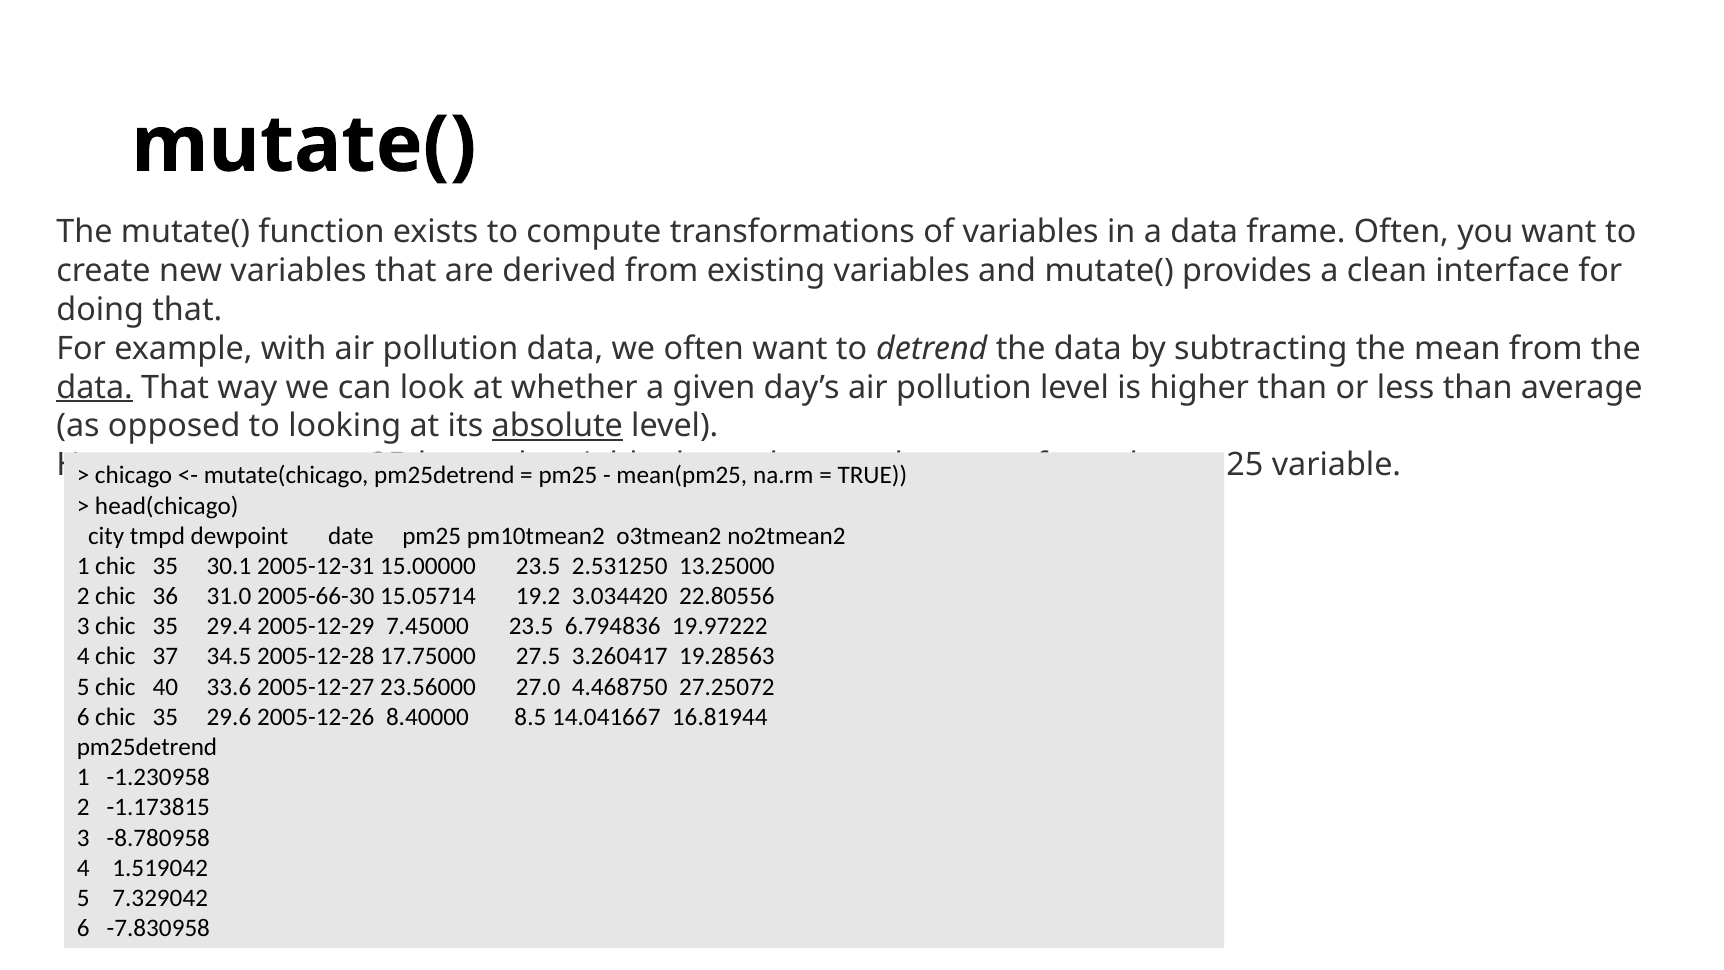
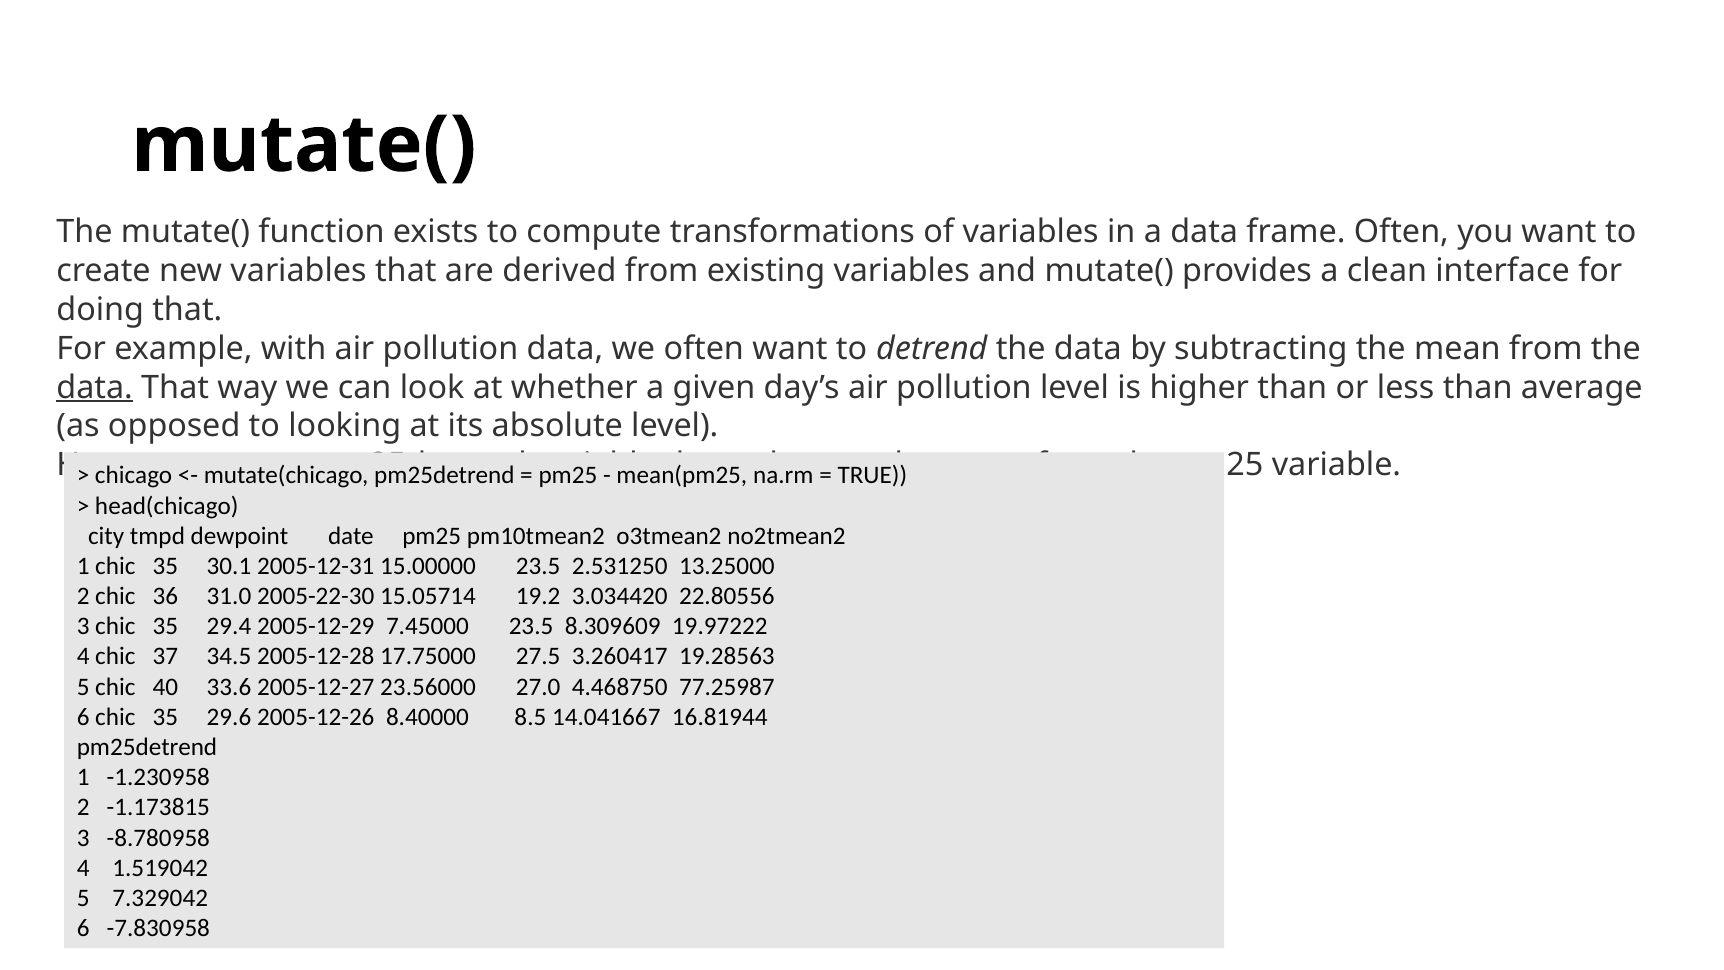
absolute underline: present -> none (557, 426)
2005-66-30: 2005-66-30 -> 2005-22-30 (316, 596)
6.794836: 6.794836 -> 8.309609 (613, 626)
27.25072: 27.25072 -> 77.25987 (727, 687)
